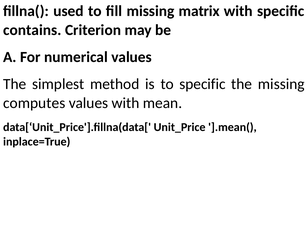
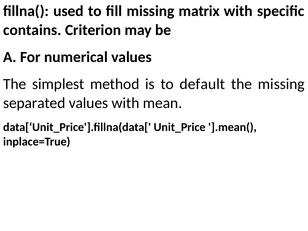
to specific: specific -> default (202, 84)
computes: computes -> separated (34, 103)
